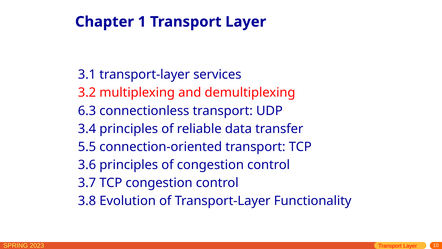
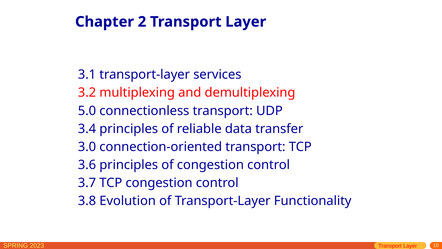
1: 1 -> 2 (142, 22)
6.3: 6.3 -> 5.0 (87, 111)
5.5: 5.5 -> 3.0 (87, 147)
